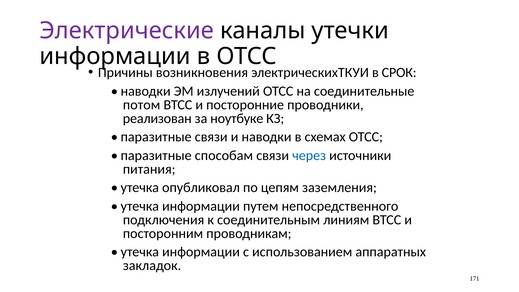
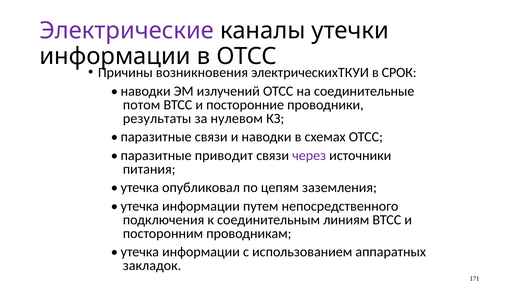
реализован: реализован -> результаты (157, 118)
ноутбуке: ноутбуке -> нулевом (237, 118)
способам: способам -> приводит (224, 155)
через colour: blue -> purple (309, 155)
